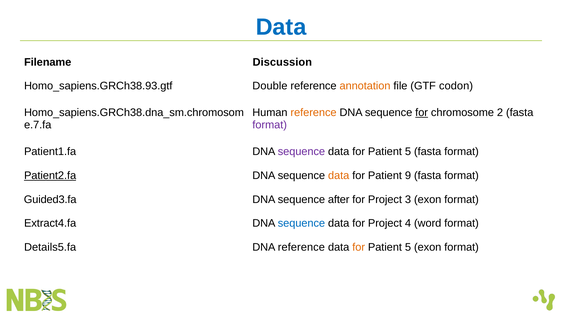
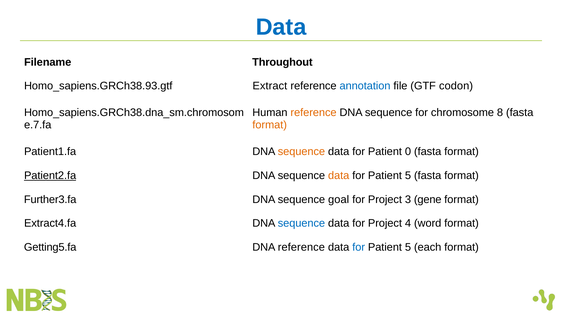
Discussion: Discussion -> Throughout (282, 62)
Double: Double -> Extract (270, 86)
annotation colour: orange -> blue (365, 86)
for underline: present -> none (422, 113)
2: 2 -> 8 (500, 113)
format colour: purple -> orange (270, 125)
sequence colour: purple -> orange (301, 152)
5: 5 -> 0 (408, 152)
9: 9 -> 5 (408, 176)
Guided3.fa: Guided3.fa -> Further3.fa (50, 199)
after: after -> goal (339, 199)
3 exon: exon -> gene (428, 199)
Details5.fa: Details5.fa -> Getting5.fa (50, 247)
for colour: orange -> blue (359, 247)
5 exon: exon -> each (428, 247)
